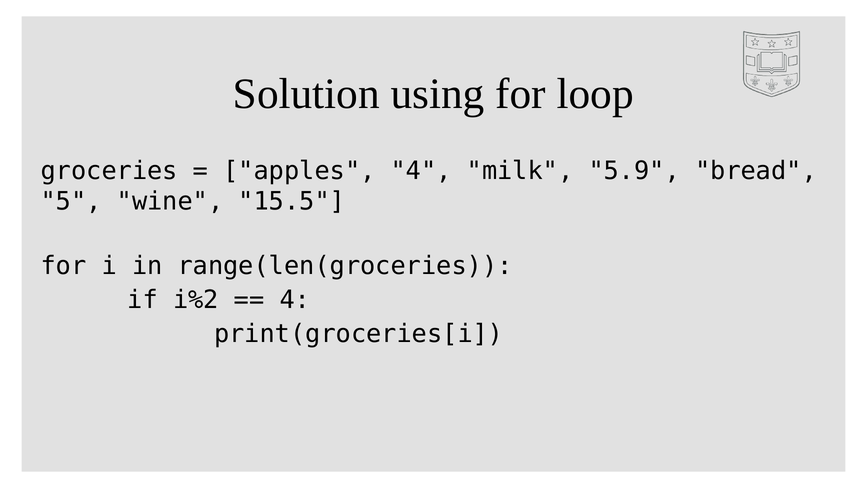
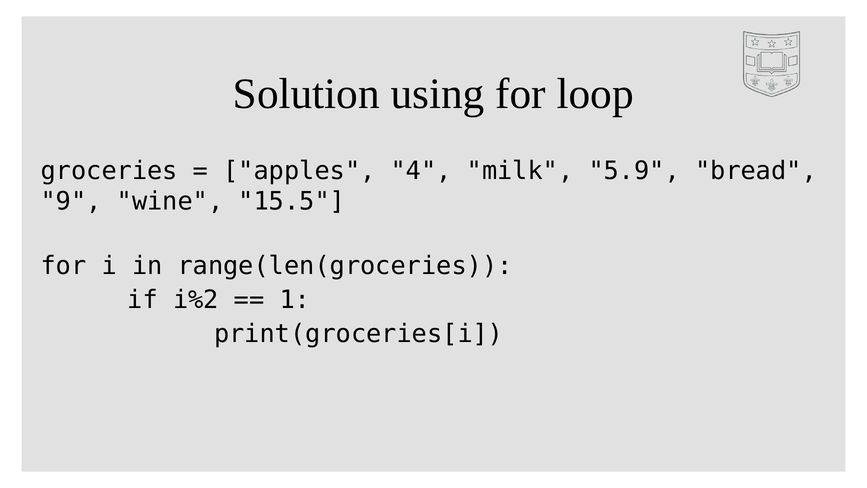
5: 5 -> 9 (71, 201)
4: 4 -> 1 (295, 300)
